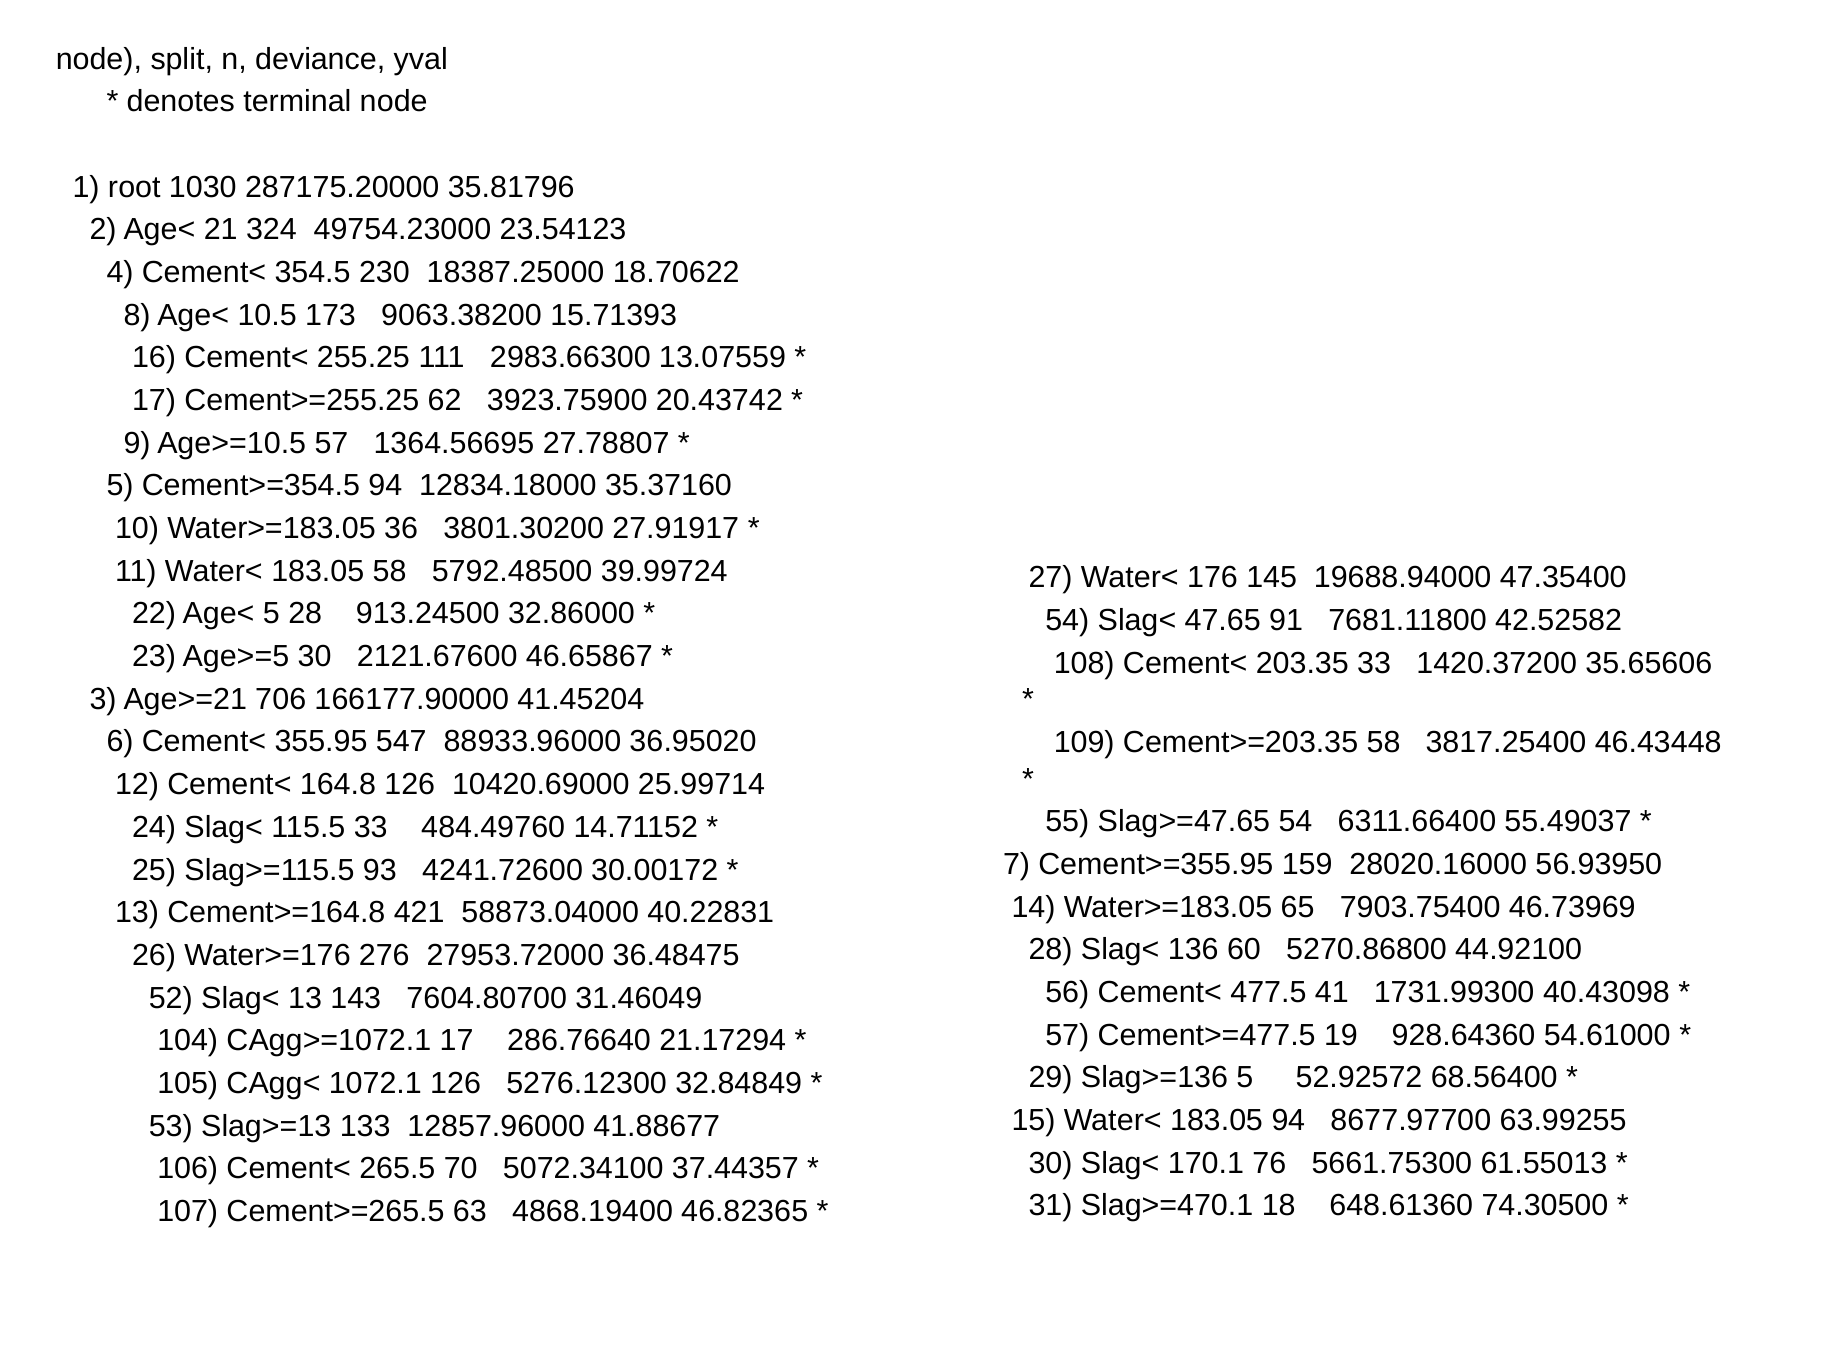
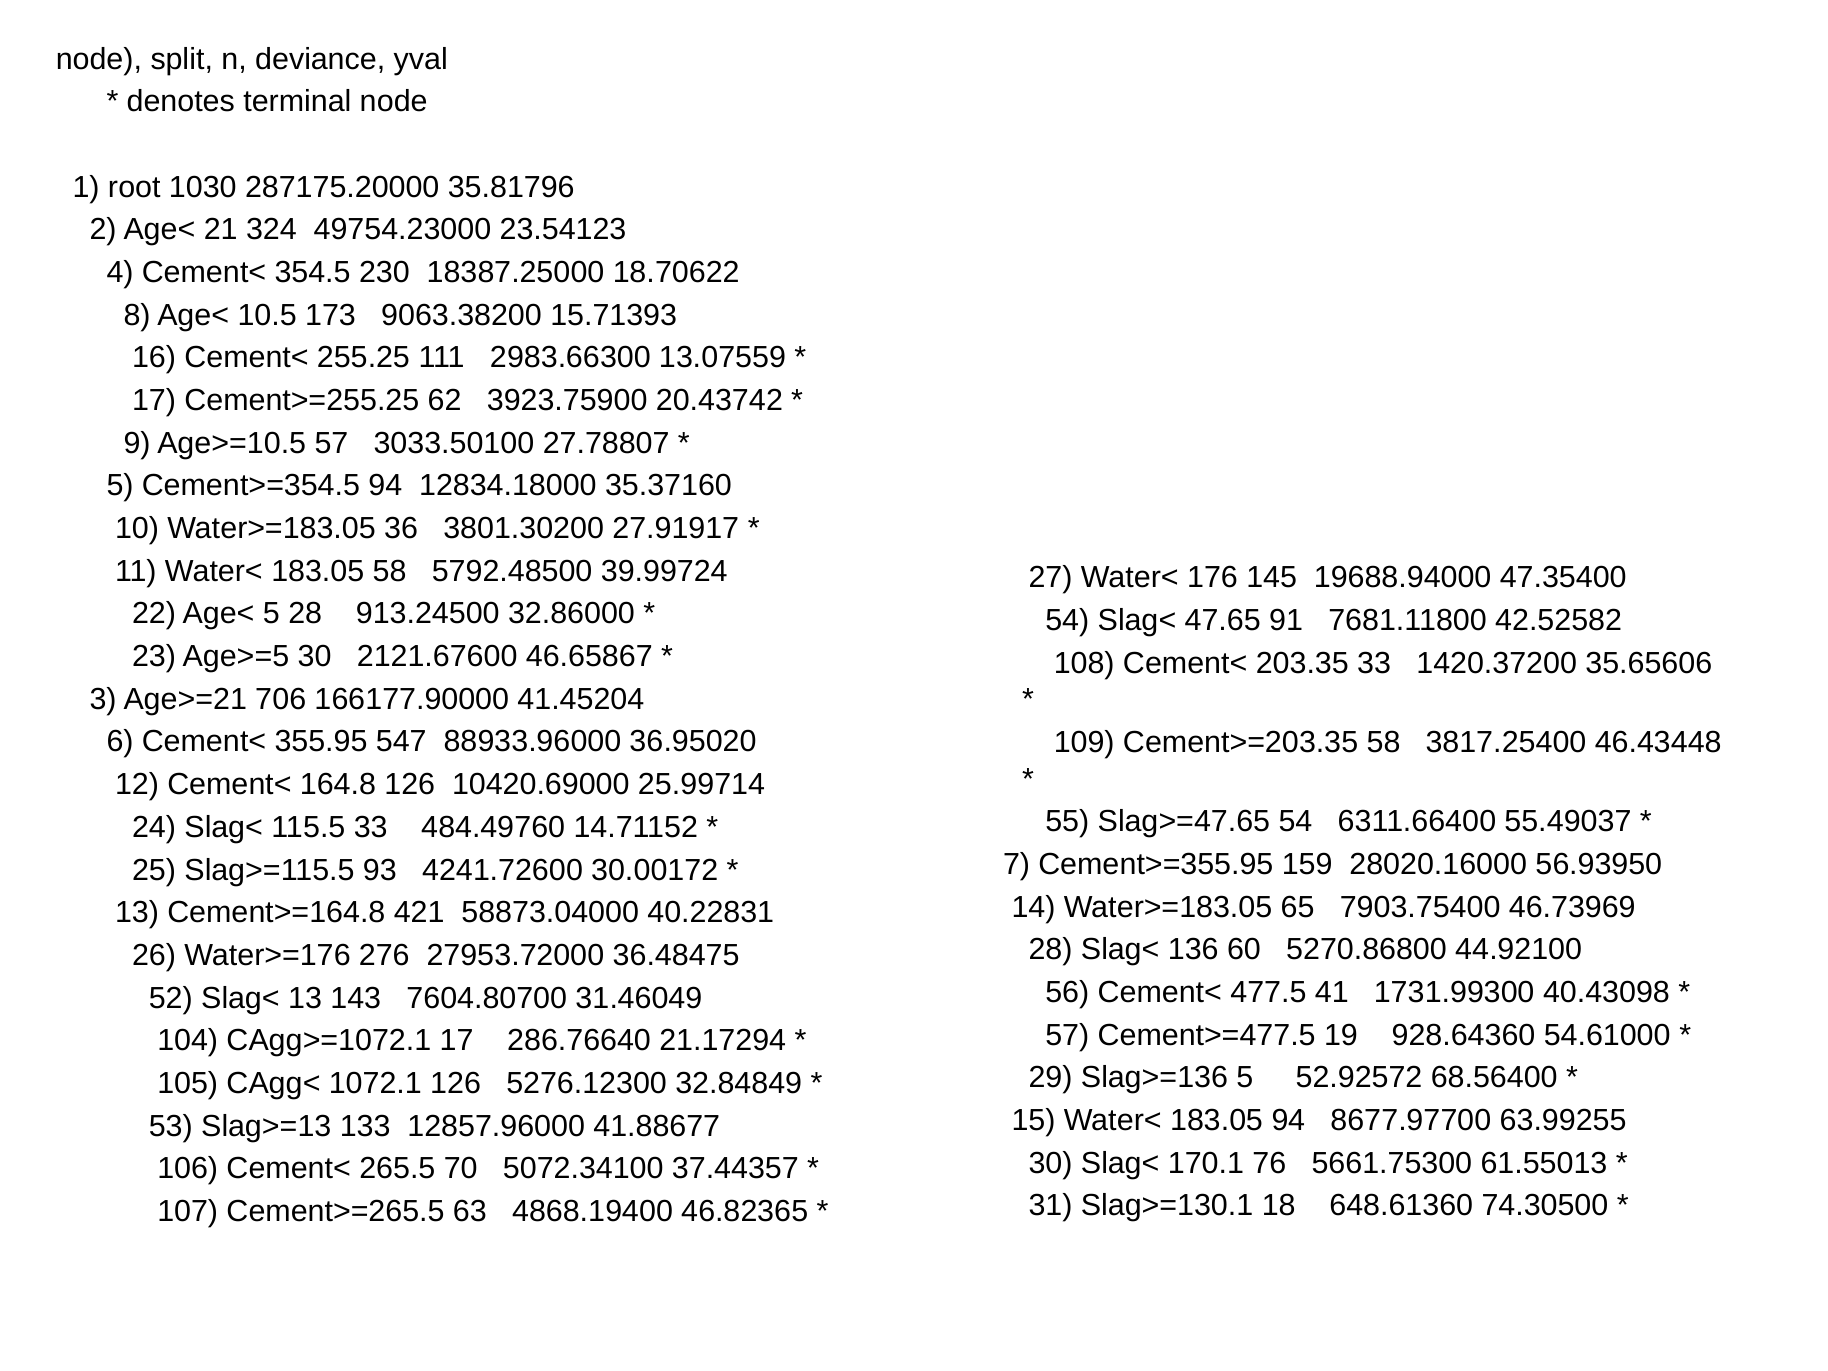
1364.56695: 1364.56695 -> 3033.50100 (454, 443)
Slag>=470.1: Slag>=470.1 -> Slag>=130.1 (1167, 1206)
